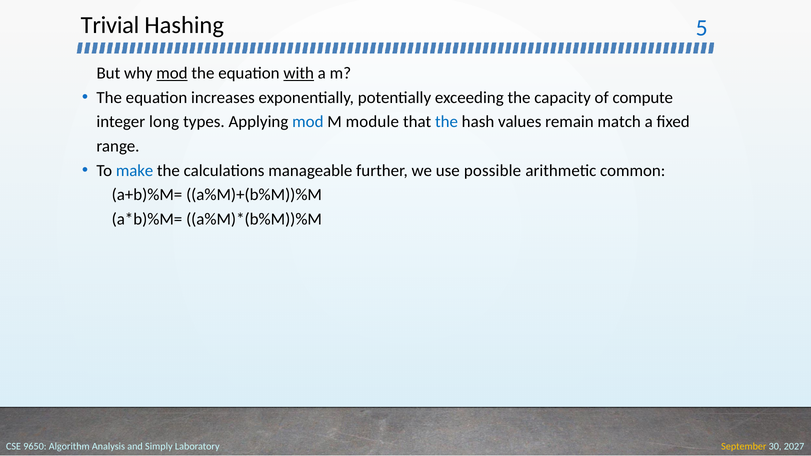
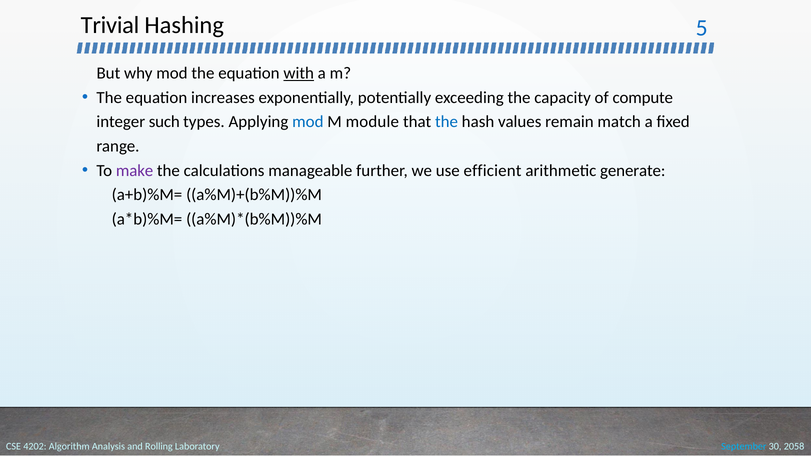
mod underline: present -> none (172, 73)
long: long -> such (164, 122)
make colour: blue -> purple (135, 171)
possible: possible -> efficient (493, 171)
common: common -> generate (633, 171)
9650: 9650 -> 4202 (35, 447)
Simply: Simply -> Rolling (159, 447)
September colour: yellow -> light blue (744, 447)
2027: 2027 -> 2058 (794, 447)
